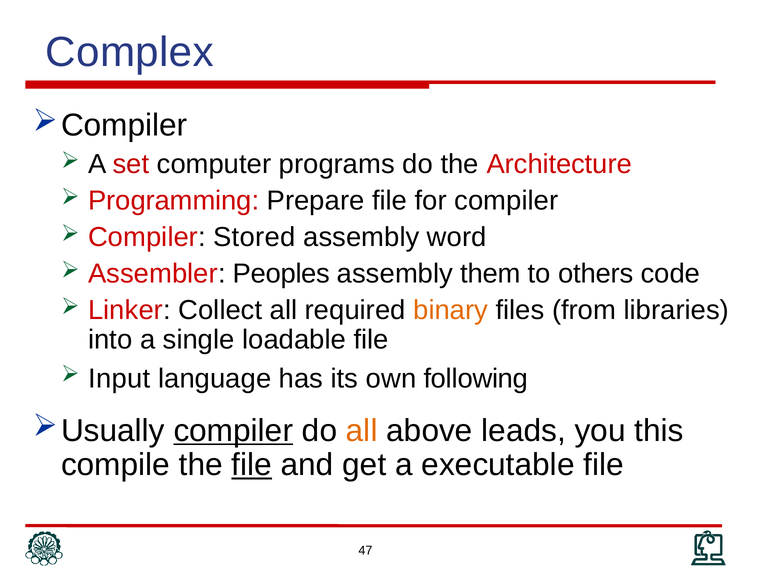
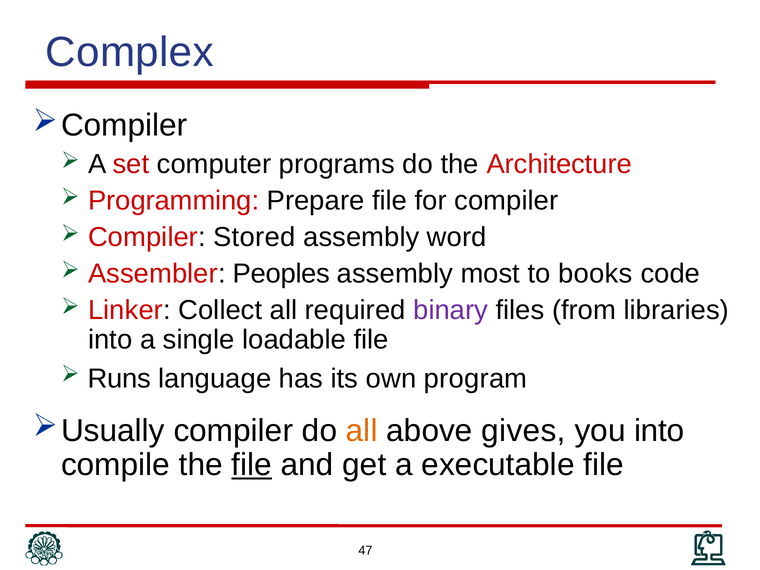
them: them -> most (490, 274)
others: others -> books (595, 274)
binary colour: orange -> purple (451, 310)
Input: Input -> Runs (120, 379)
following: following -> program (476, 379)
compiler underline: present -> none (233, 431)
leads: leads -> gives (523, 431)
you this: this -> into (659, 431)
